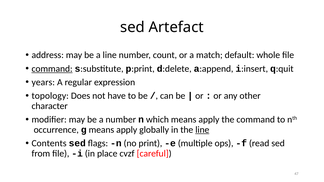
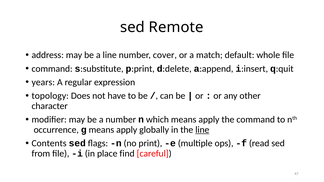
Artefact: Artefact -> Remote (176, 27)
count: count -> cover (165, 55)
command underline: present -> none (52, 69)
cvzf: cvzf -> find (127, 154)
